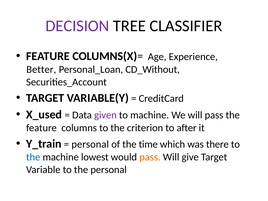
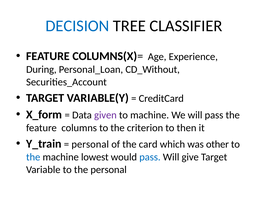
DECISION colour: purple -> blue (77, 26)
Better: Better -> During (41, 70)
X_used: X_used -> X_form (44, 115)
after: after -> then (187, 128)
time: time -> card (148, 144)
there: there -> other (217, 144)
pass colour: orange -> blue (150, 157)
